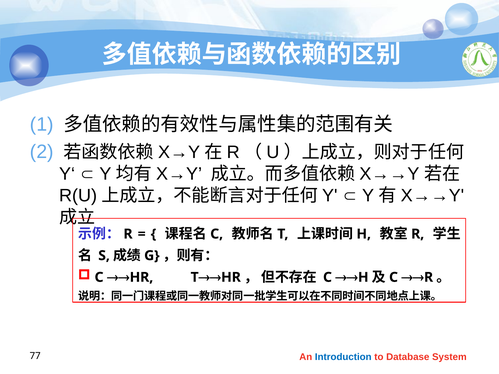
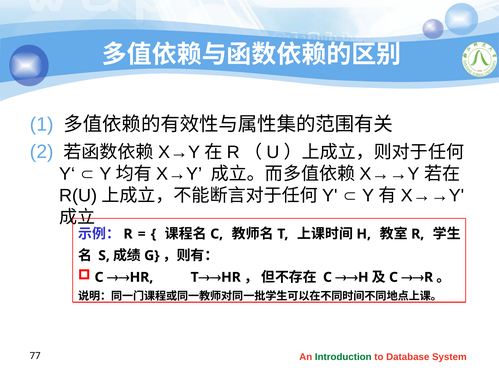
Introduction colour: blue -> green (343, 357)
